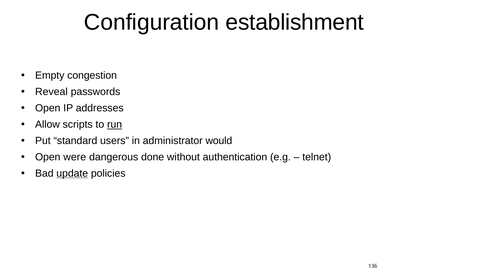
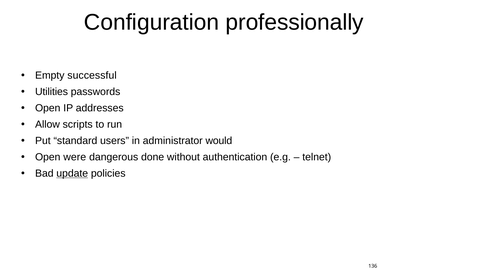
establishment: establishment -> professionally (295, 22)
congestion: congestion -> successful (92, 76)
Reveal: Reveal -> Utilities (52, 92)
run underline: present -> none (115, 125)
